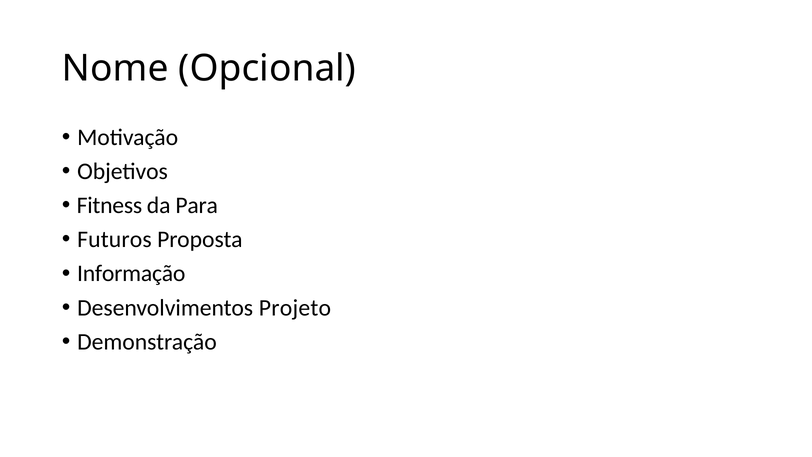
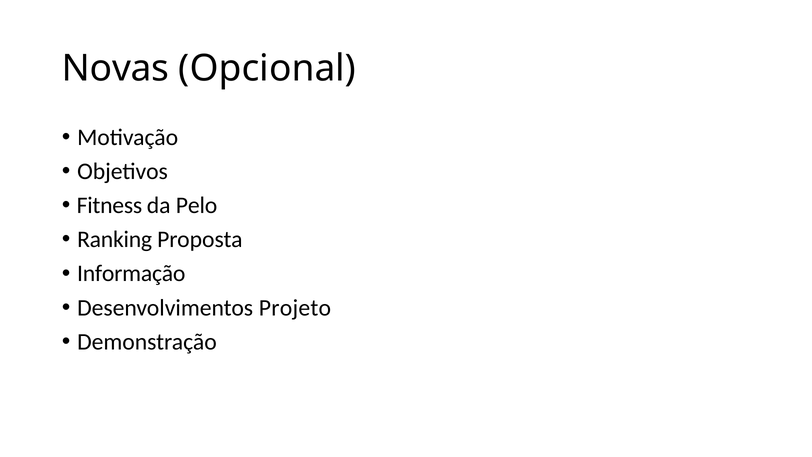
Nome: Nome -> Novas (115, 68)
Para: Para -> Pelo (197, 205)
Futuros: Futuros -> Ranking (115, 239)
